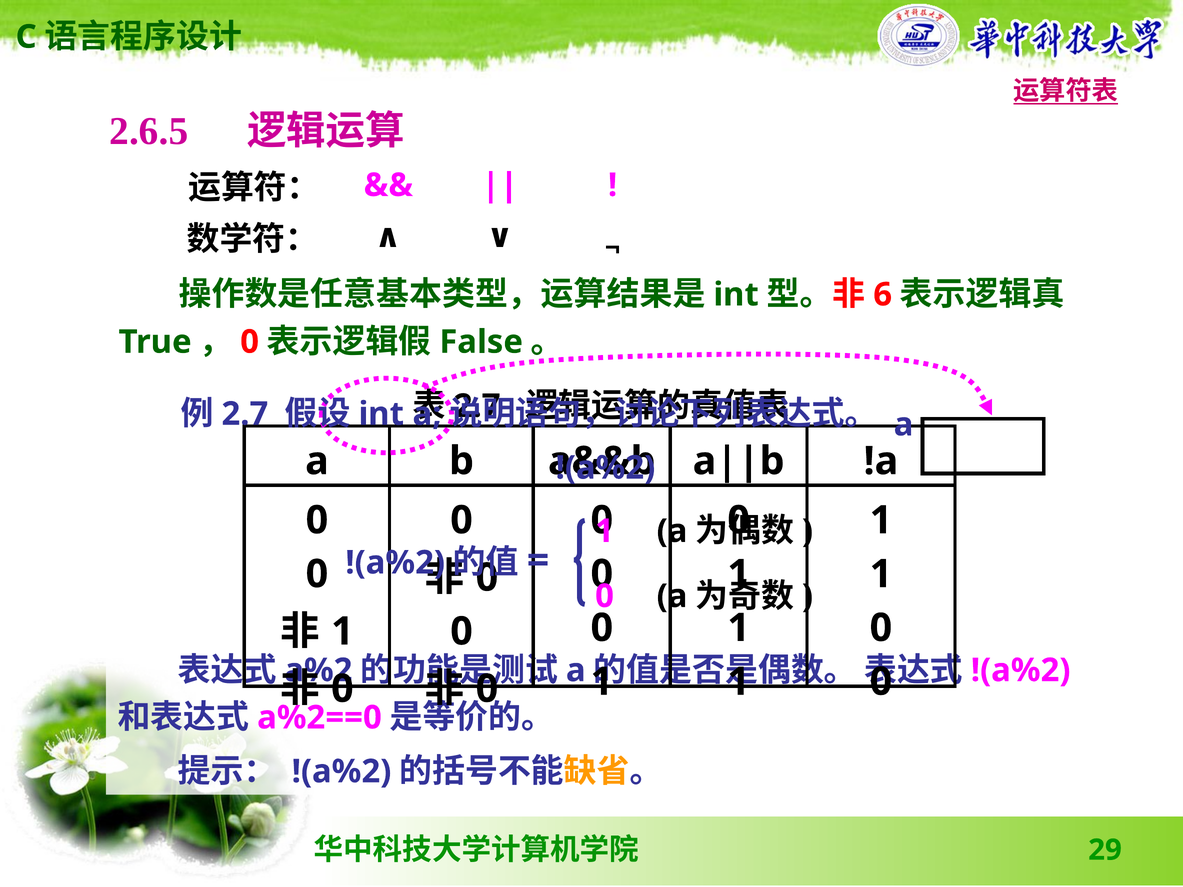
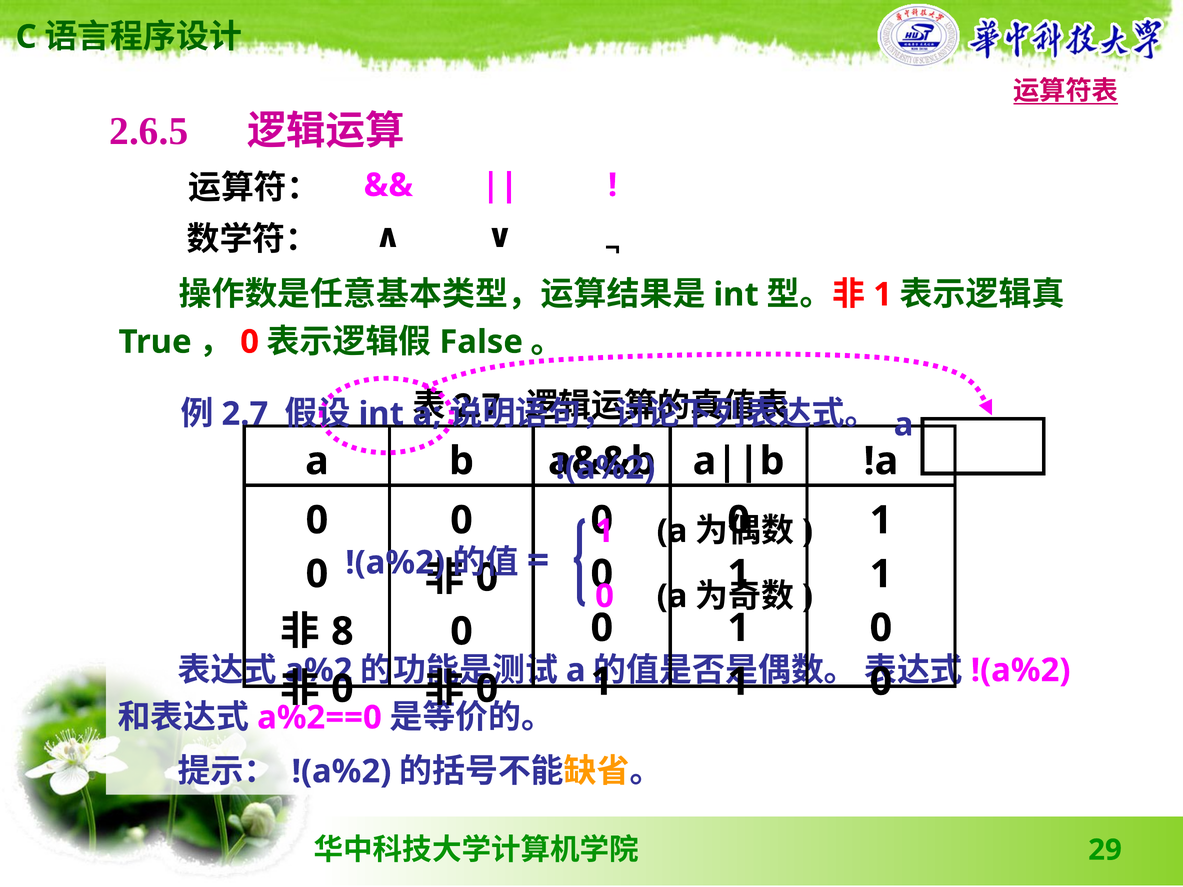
6: 6 -> 1 (883, 295)
1: 1 -> 8 (342, 632)
